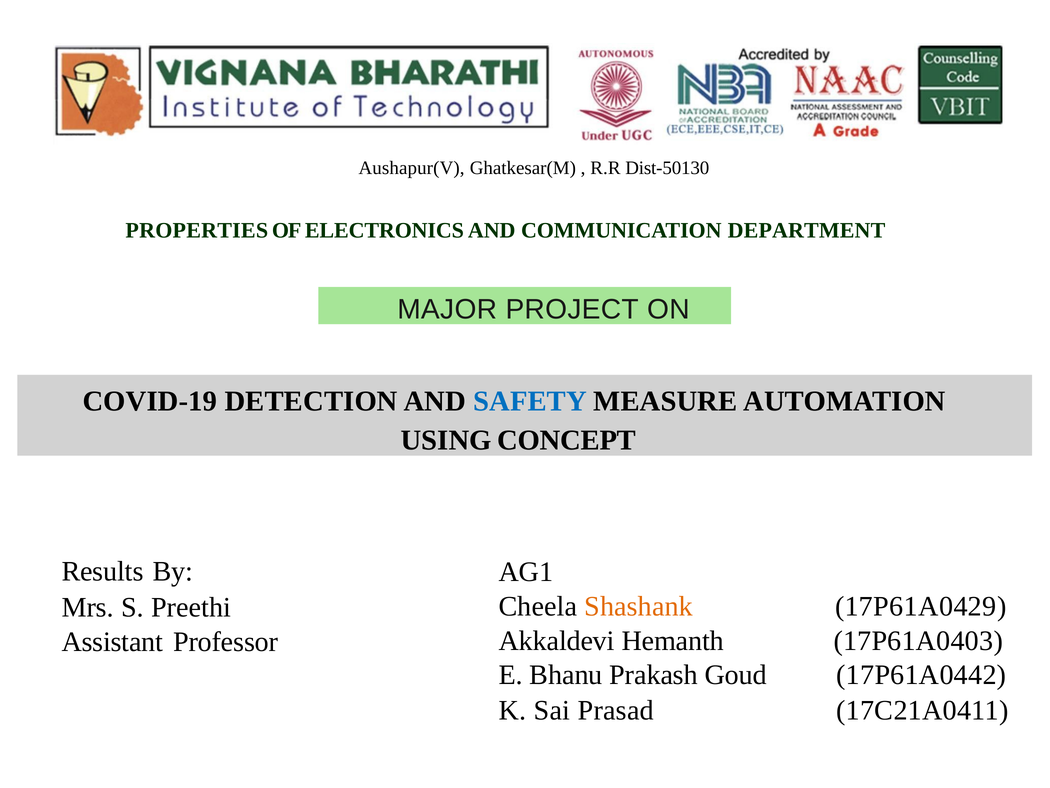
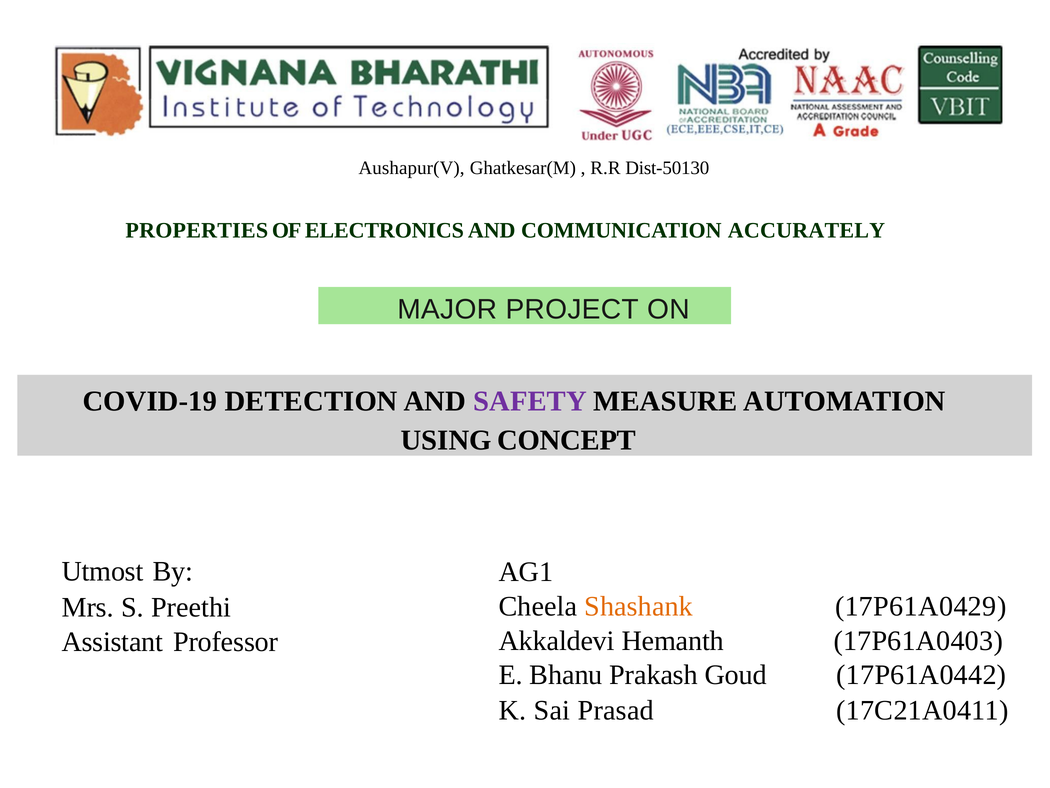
DEPARTMENT: DEPARTMENT -> ACCURATELY (806, 230)
SAFETY colour: blue -> purple (530, 401)
Results: Results -> Utmost (103, 571)
